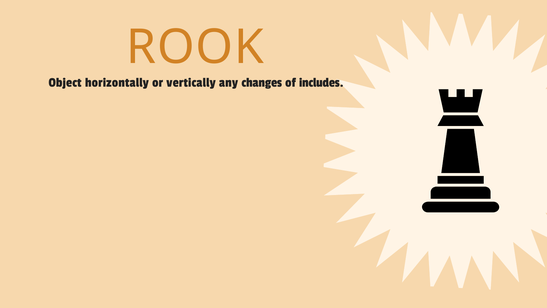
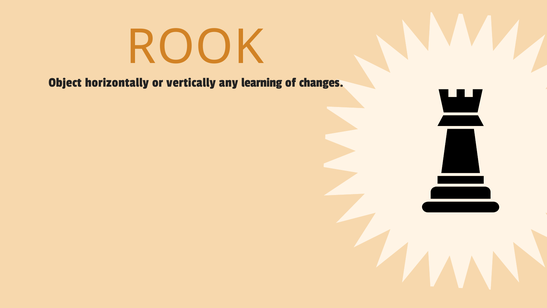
changes: changes -> learning (262, 82)
includes: includes -> changes (321, 82)
